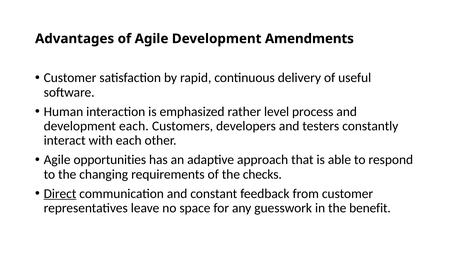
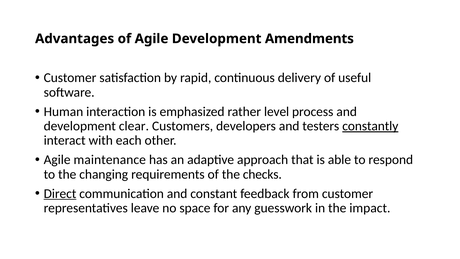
development each: each -> clear (134, 126)
constantly underline: none -> present (370, 126)
opportunities: opportunities -> maintenance (110, 160)
benefit: benefit -> impact (370, 208)
